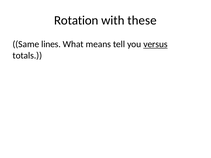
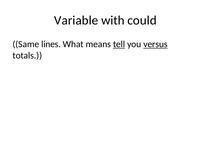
Rotation: Rotation -> Variable (76, 20)
these: these -> could (142, 20)
tell underline: none -> present (119, 44)
